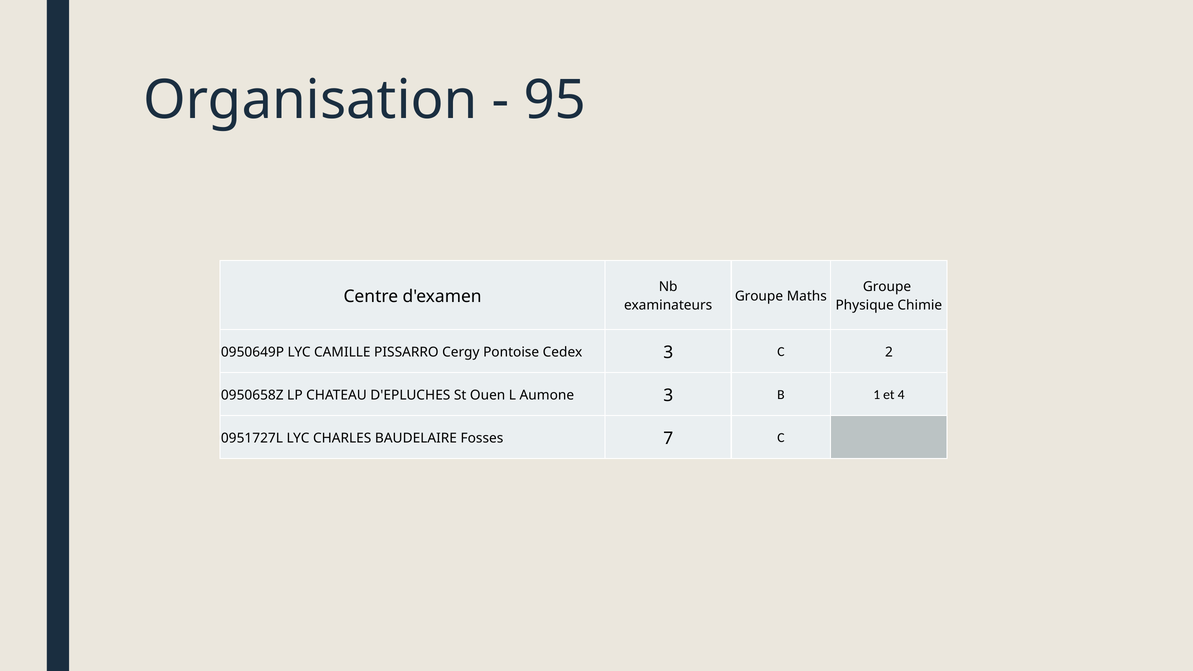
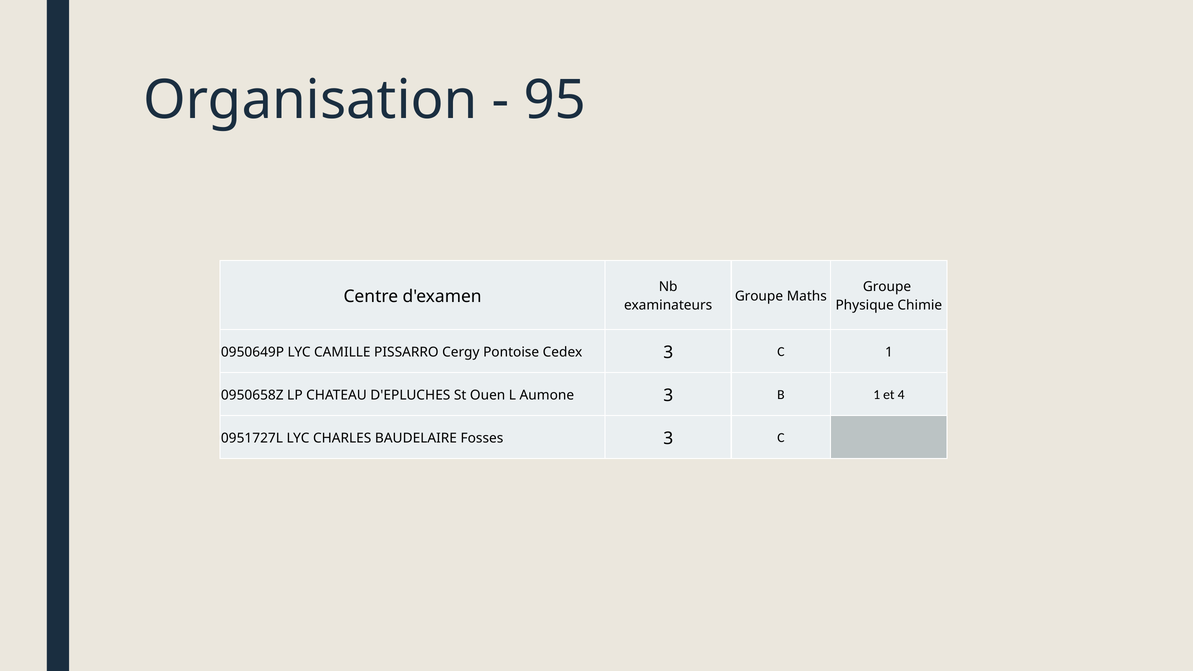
C 2: 2 -> 1 (889, 352)
Fosses 7: 7 -> 3 (668, 438)
